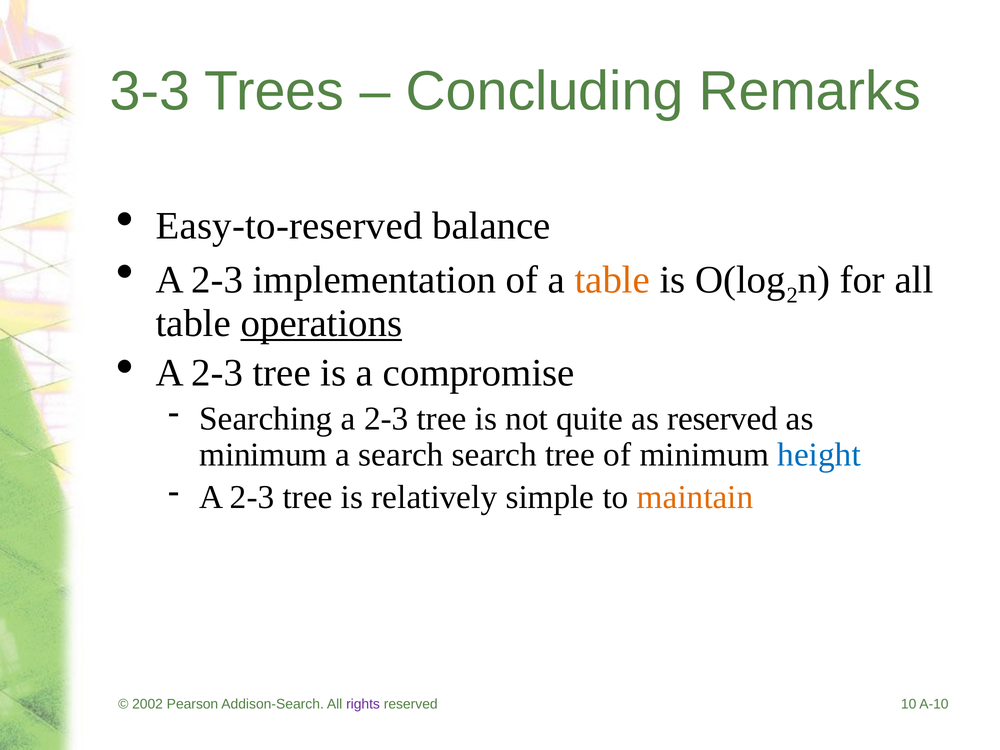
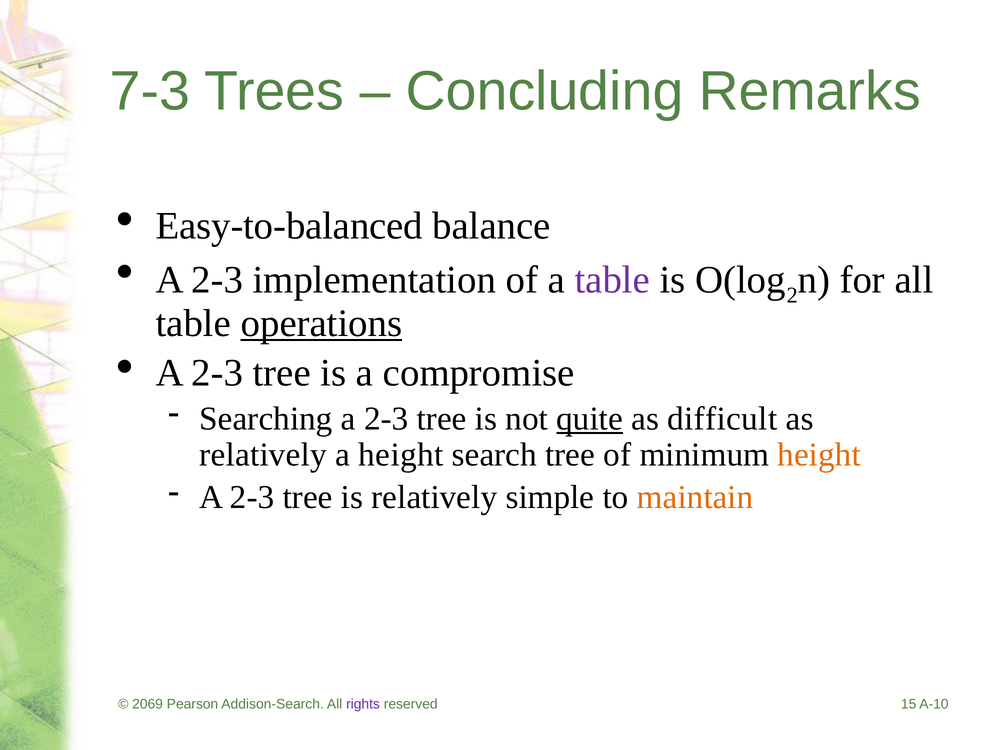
3-3: 3-3 -> 7-3 (150, 91)
Easy-to-reserved: Easy-to-reserved -> Easy-to-balanced (289, 226)
table colour: orange -> purple (612, 280)
quite underline: none -> present (590, 419)
as reserved: reserved -> difficult (722, 419)
minimum: minimum -> relatively (263, 455)
a search: search -> height (401, 455)
height colour: blue -> orange (819, 455)
2002: 2002 -> 2069 (148, 704)
10: 10 -> 15 (909, 704)
